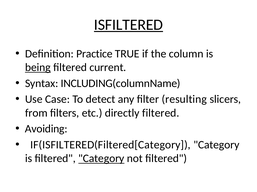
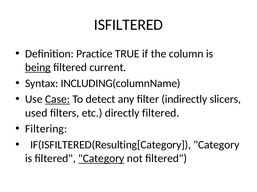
ISFILTERED underline: present -> none (129, 25)
Case underline: none -> present (57, 100)
resulting: resulting -> indirectly (184, 100)
from: from -> used (36, 113)
Avoiding: Avoiding -> Filtering (46, 129)
IF(ISFILTERED(Filtered[Category: IF(ISFILTERED(Filtered[Category -> IF(ISFILTERED(Resulting[Category (111, 145)
